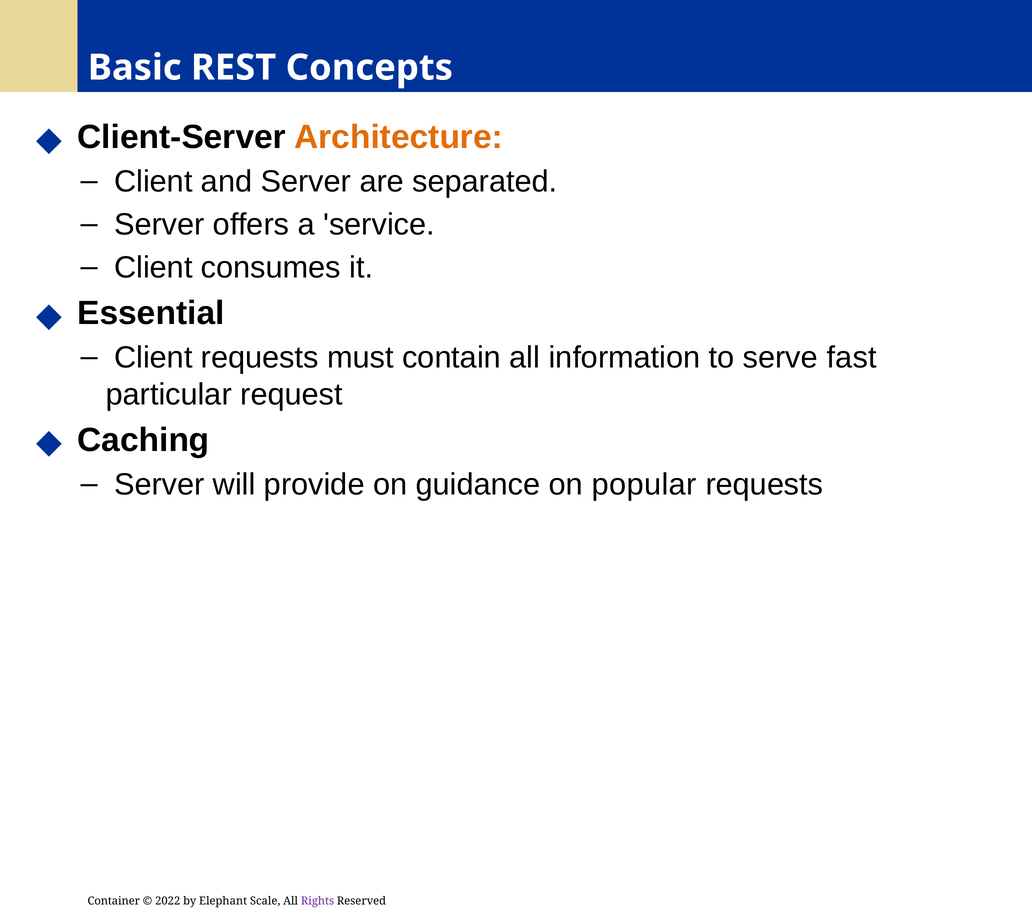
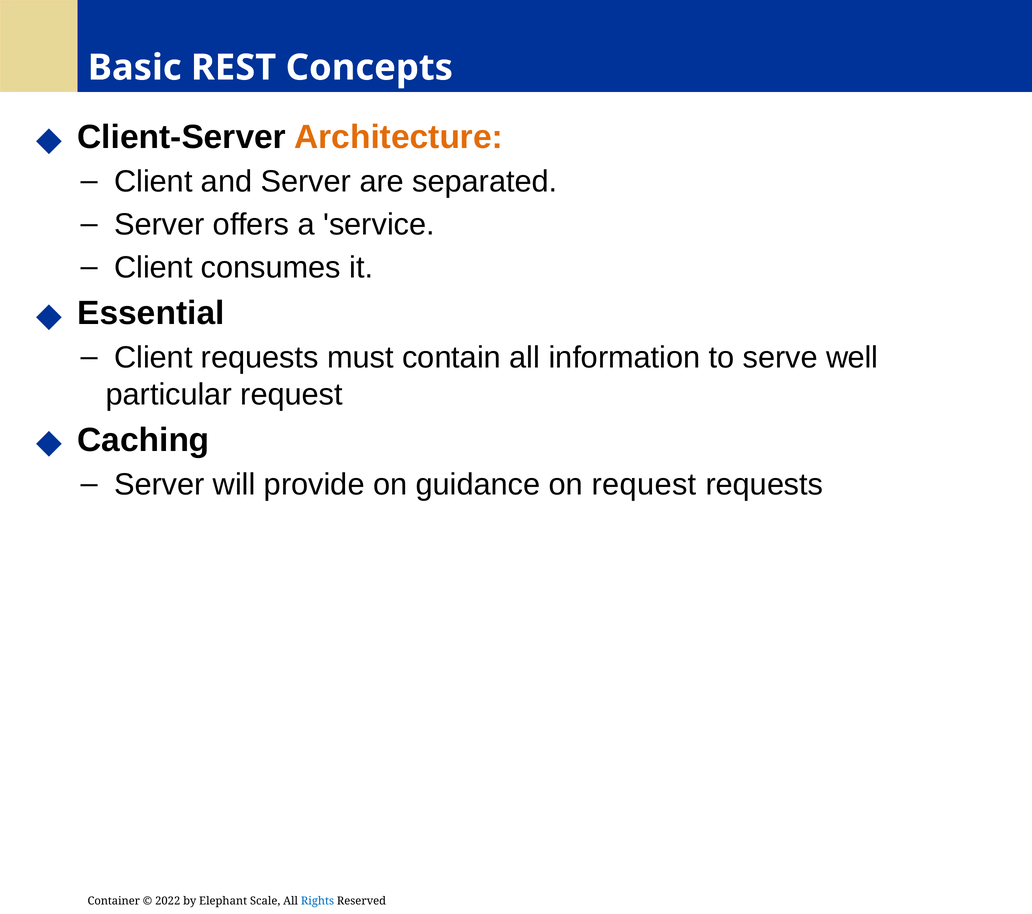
fast: fast -> well (852, 358)
on popular: popular -> request (644, 484)
Rights colour: purple -> blue (317, 901)
